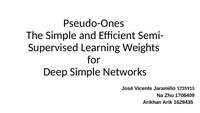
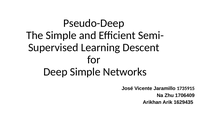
Pseudo-Ones: Pseudo-Ones -> Pseudo-Deep (94, 23)
Weights: Weights -> Descent (141, 47)
